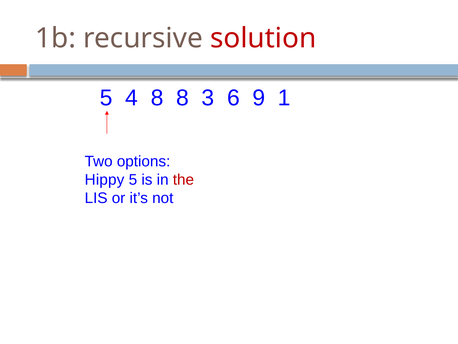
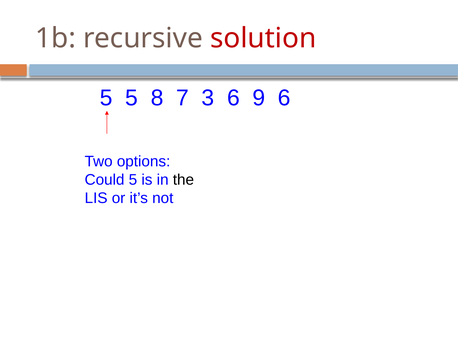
5 4: 4 -> 5 (132, 98)
8 8: 8 -> 7 (183, 98)
9 1: 1 -> 6 (284, 98)
Hippy: Hippy -> Could (105, 180)
the colour: red -> black (183, 180)
